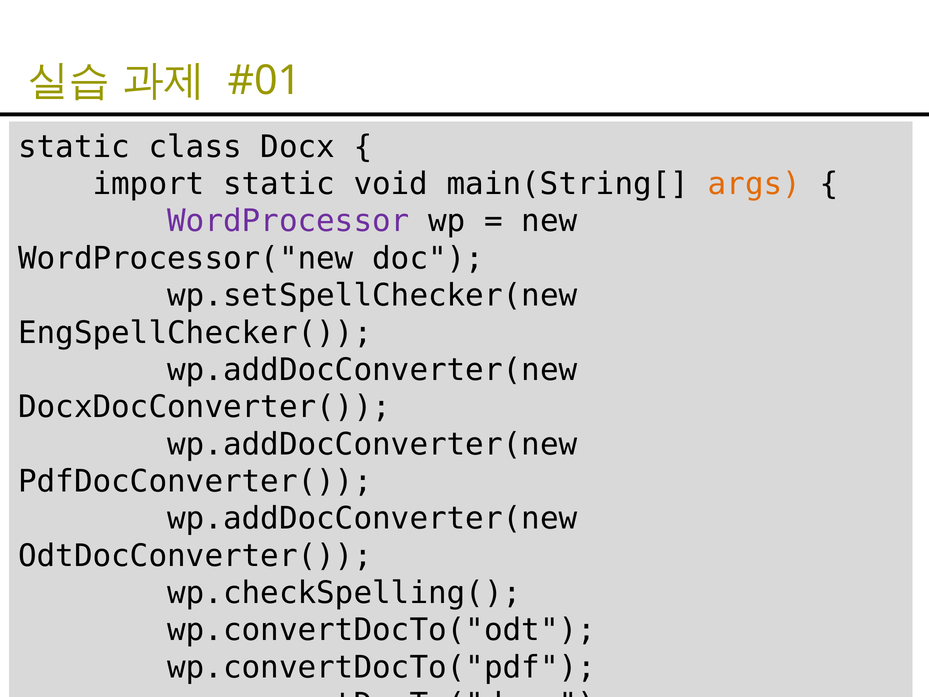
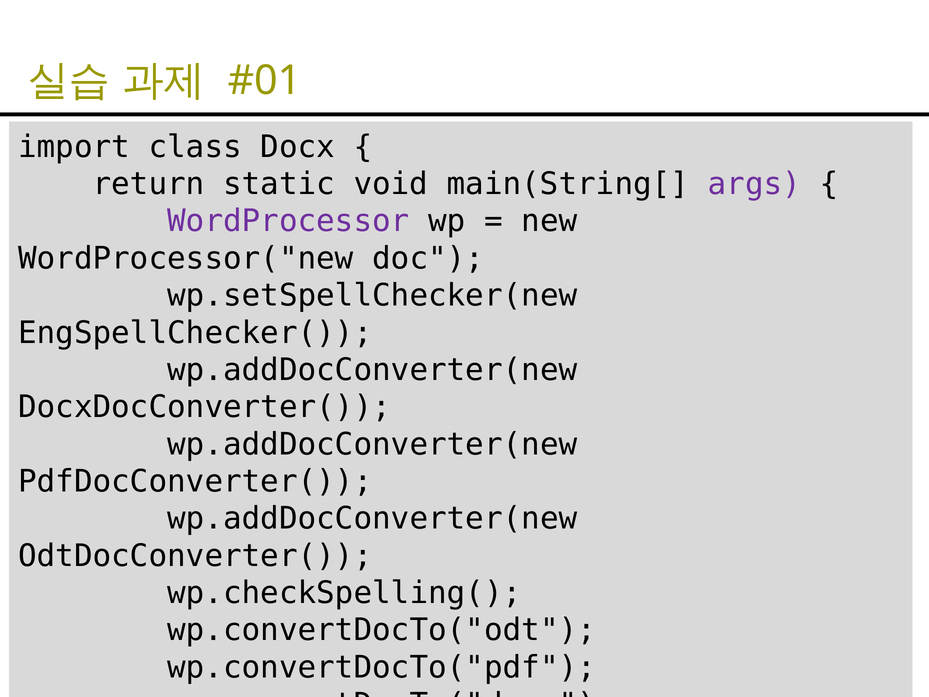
static: static -> import (74, 147)
import: import -> return (149, 184)
args colour: orange -> purple (754, 184)
